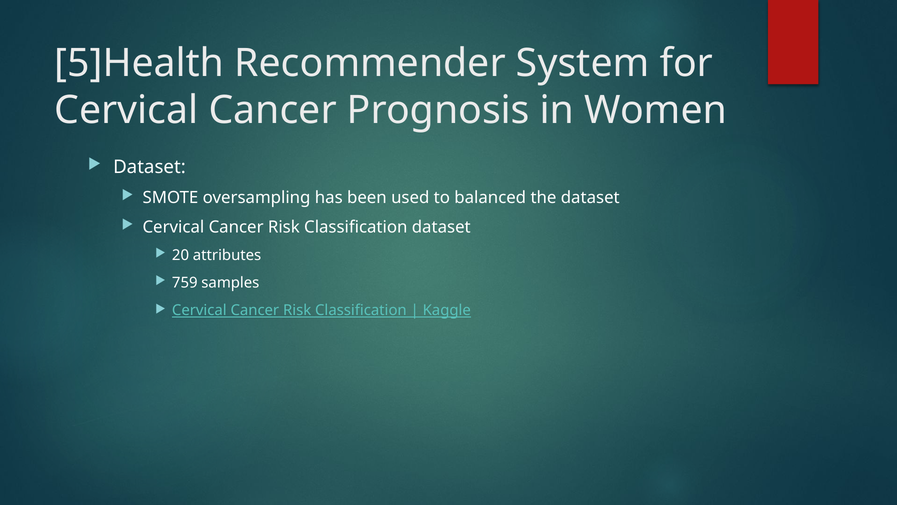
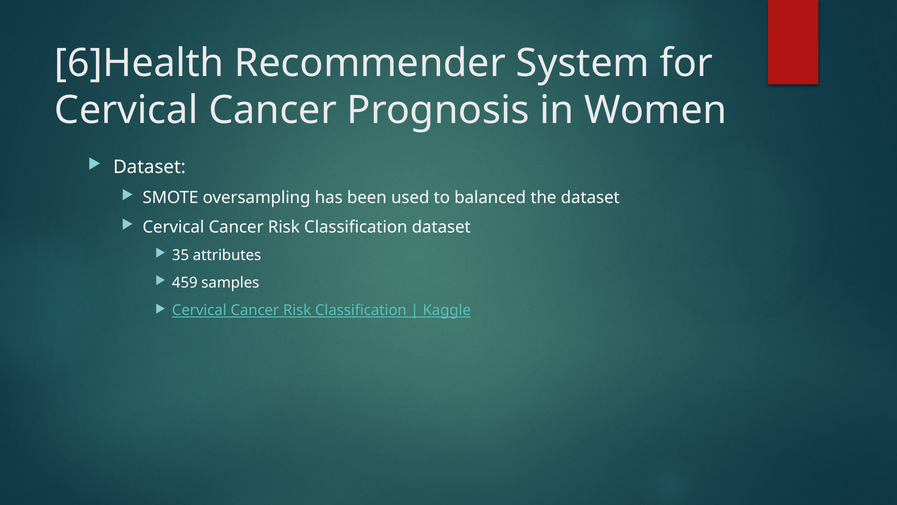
5]Health: 5]Health -> 6]Health (139, 63)
20: 20 -> 35 (181, 255)
759: 759 -> 459 (185, 283)
